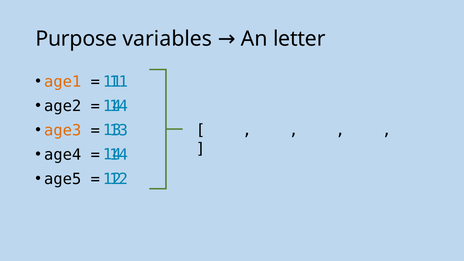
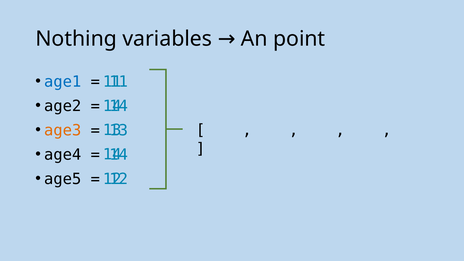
Purpose: Purpose -> Nothing (76, 39)
letter: letter -> point (299, 39)
age1 colour: orange -> blue (63, 82)
